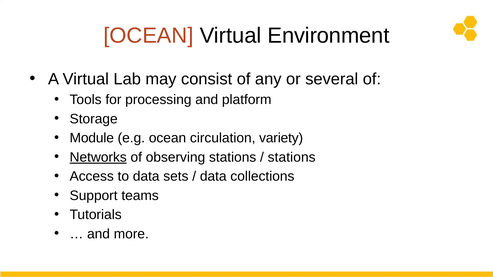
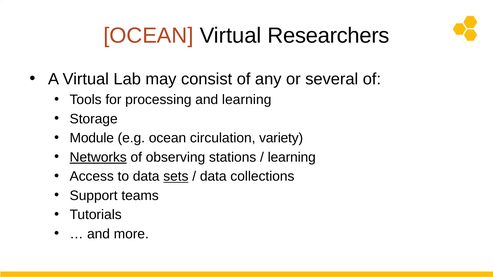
Environment: Environment -> Researchers (329, 36)
and platform: platform -> learning (247, 100)
stations: stations -> learning (292, 157)
sets underline: none -> present (176, 177)
